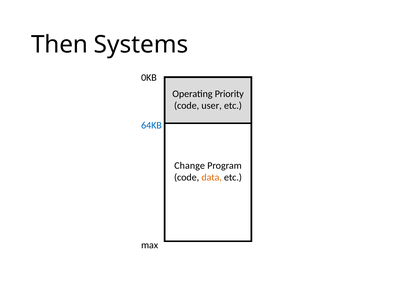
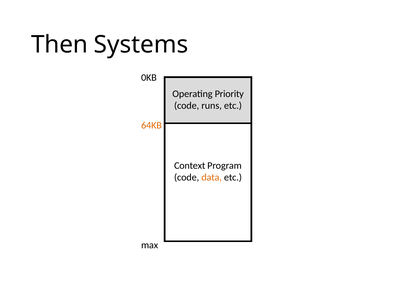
user: user -> runs (212, 106)
64KB colour: blue -> orange (151, 126)
Change: Change -> Context (190, 166)
